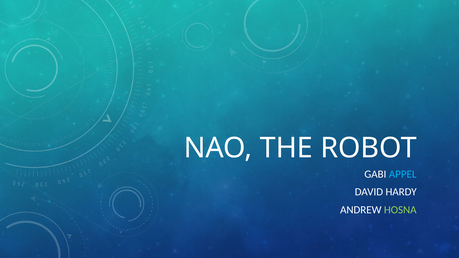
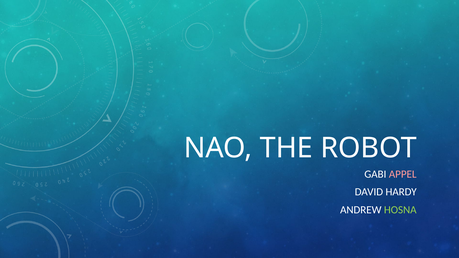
APPEL colour: light blue -> pink (403, 174)
